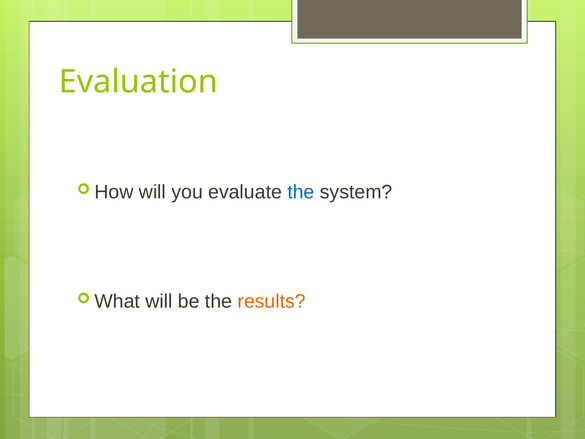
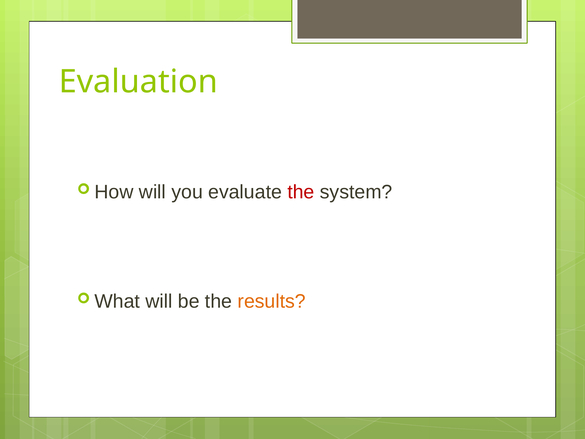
the colour: blue -> red (301, 192)
